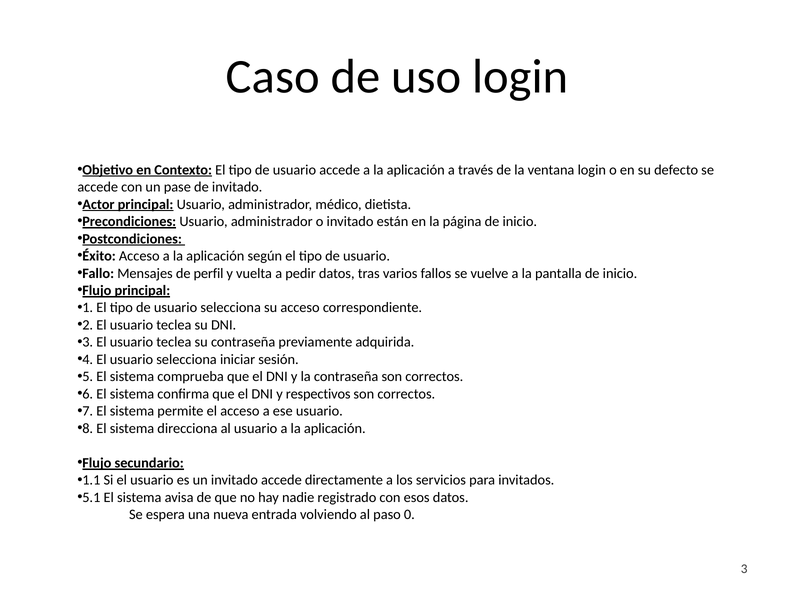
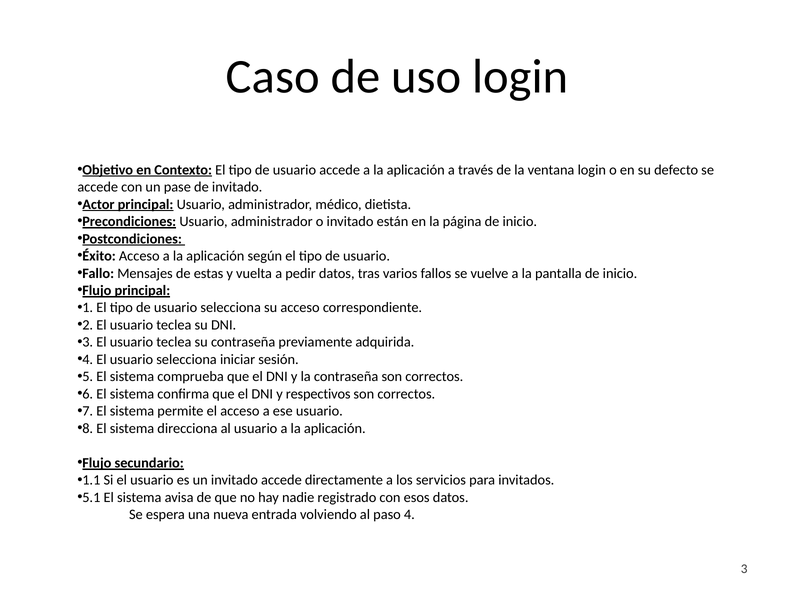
perfil: perfil -> estas (209, 273)
0: 0 -> 4 (409, 515)
